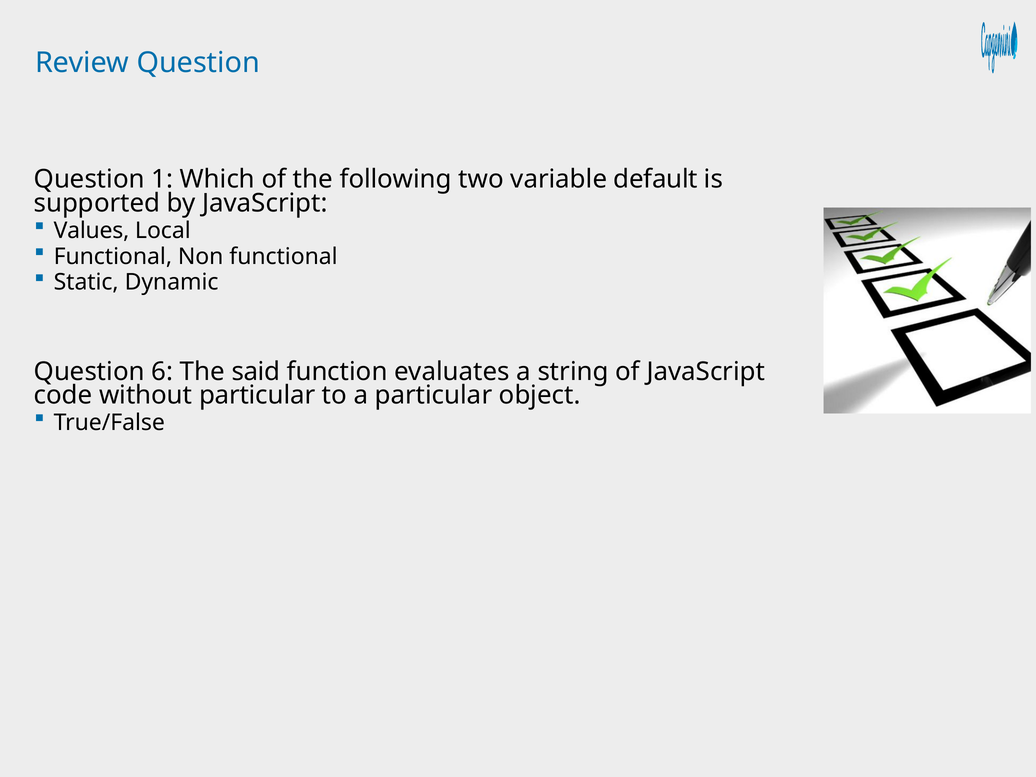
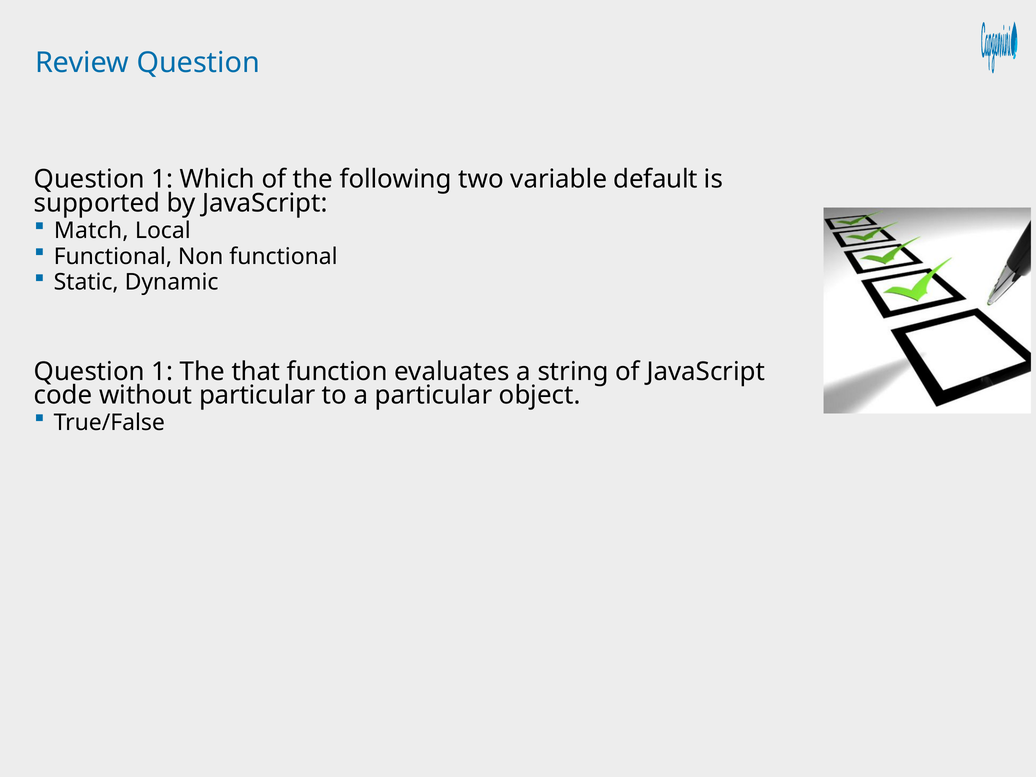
Values: Values -> Match (91, 231)
6: 6 -> 1 (162, 371)
said: said -> that (256, 371)
